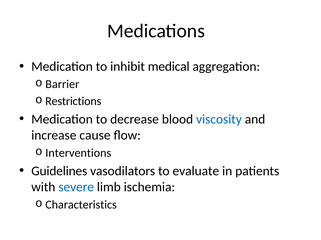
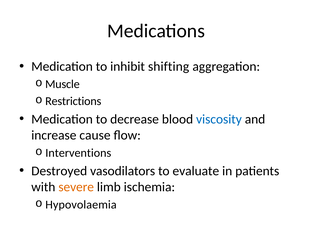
medical: medical -> shifting (169, 67)
Barrier: Barrier -> Muscle (62, 84)
Guidelines: Guidelines -> Destroyed (59, 171)
severe colour: blue -> orange (76, 188)
Characteristics: Characteristics -> Hypovolaemia (81, 205)
